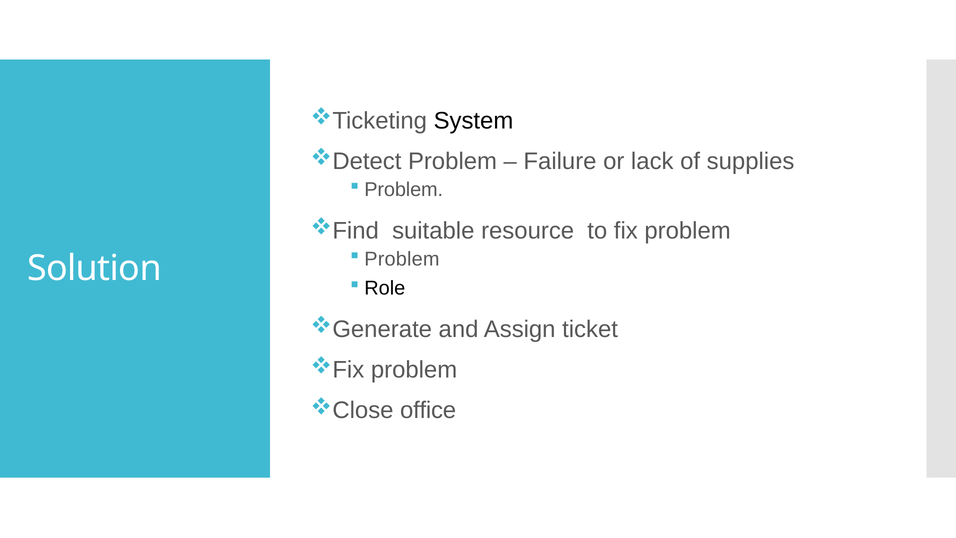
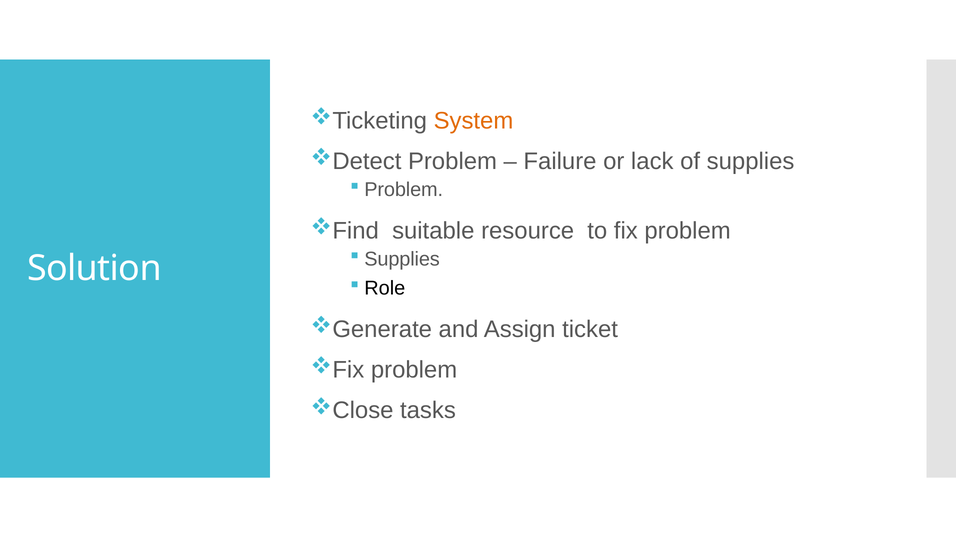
System colour: black -> orange (473, 121)
Problem: Problem -> Supplies (402, 259)
office: office -> tasks (428, 410)
